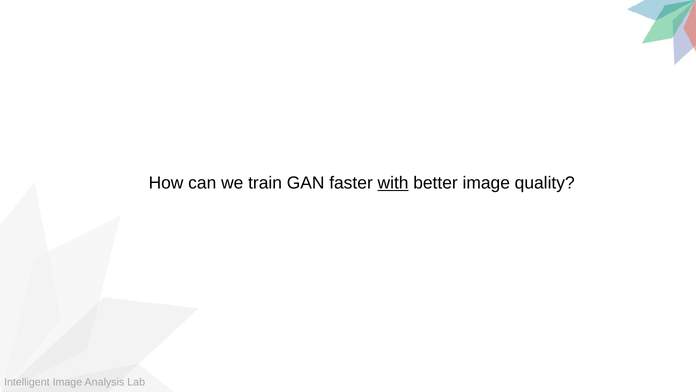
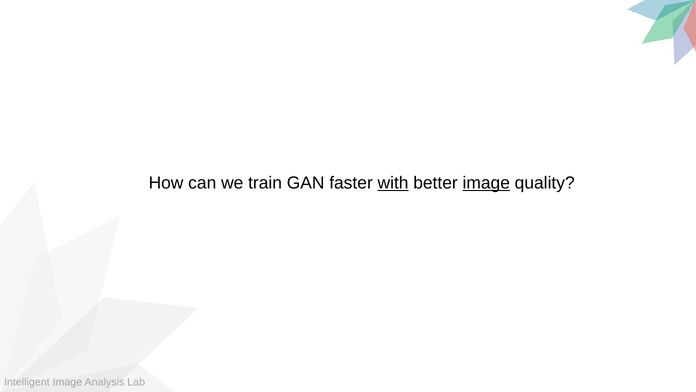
image underline: none -> present (486, 183)
